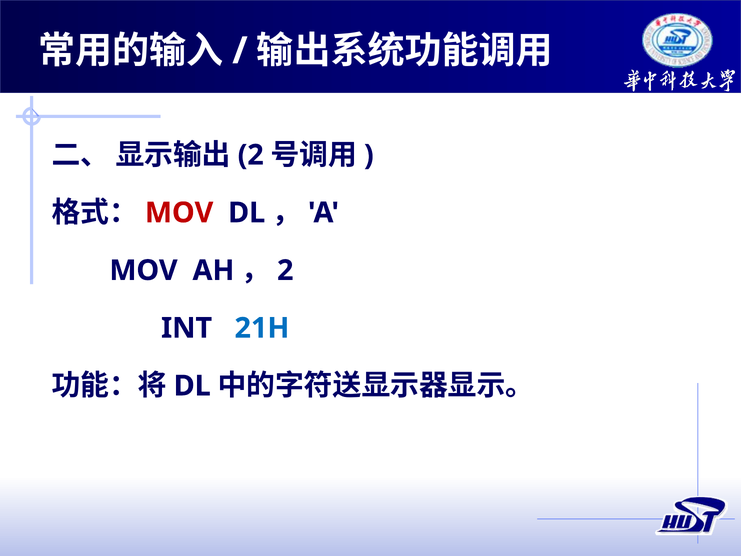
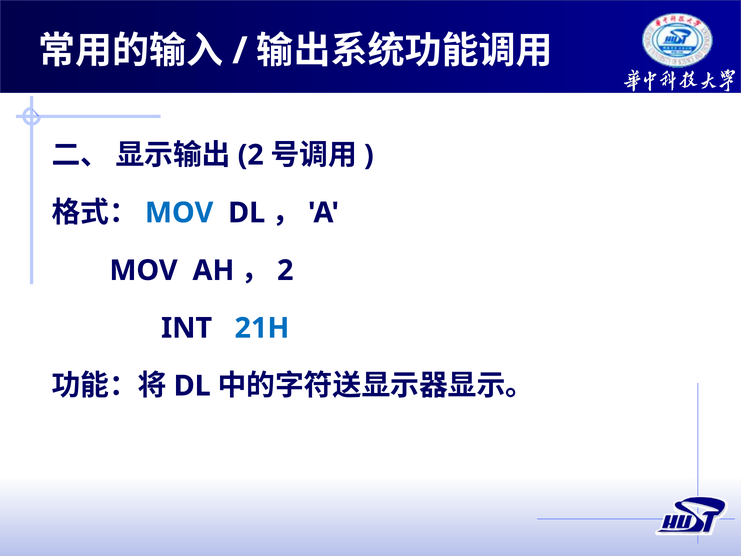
MOV colour: red -> blue (179, 213)
